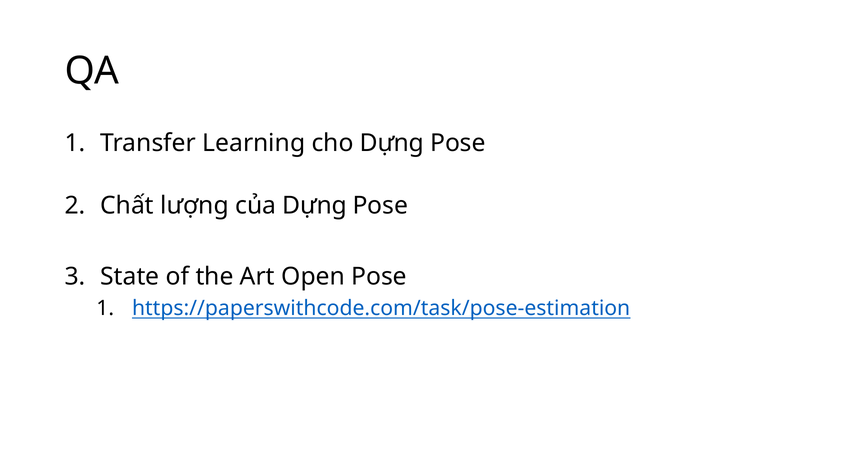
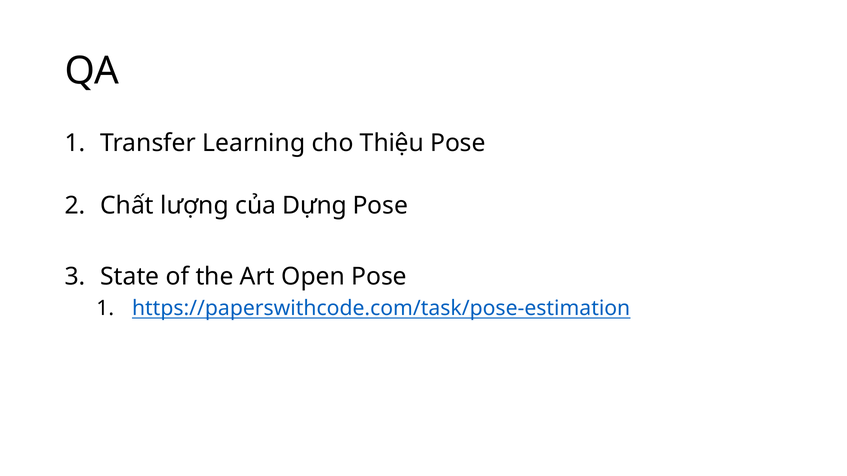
cho Dựng: Dựng -> Thiệu (392, 143)
